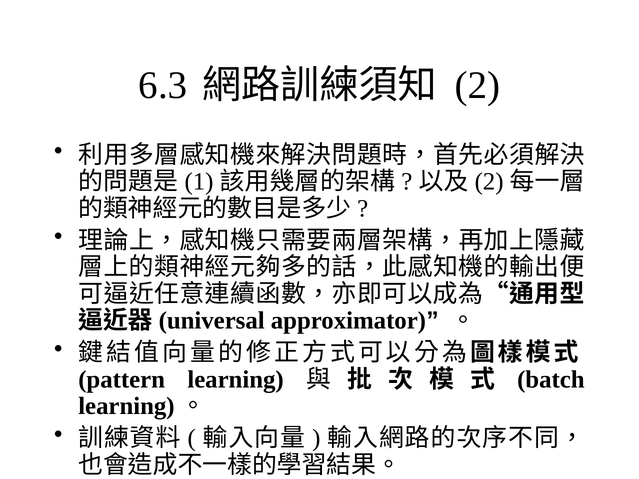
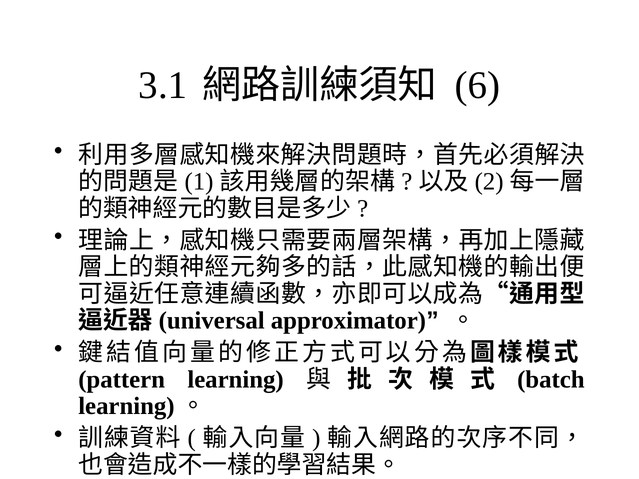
6.3: 6.3 -> 3.1 (163, 85)
2: 2 -> 6 (478, 85)
